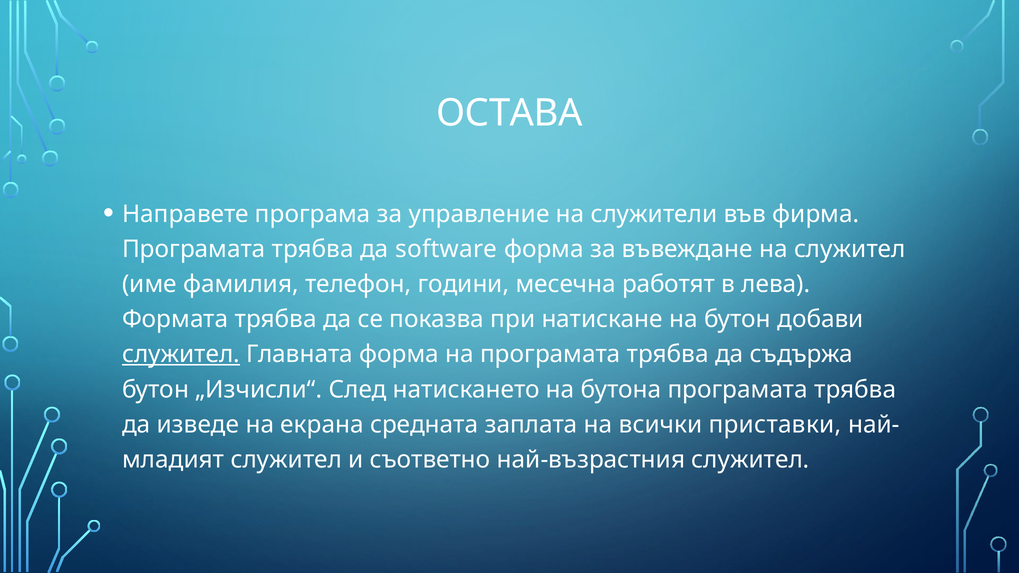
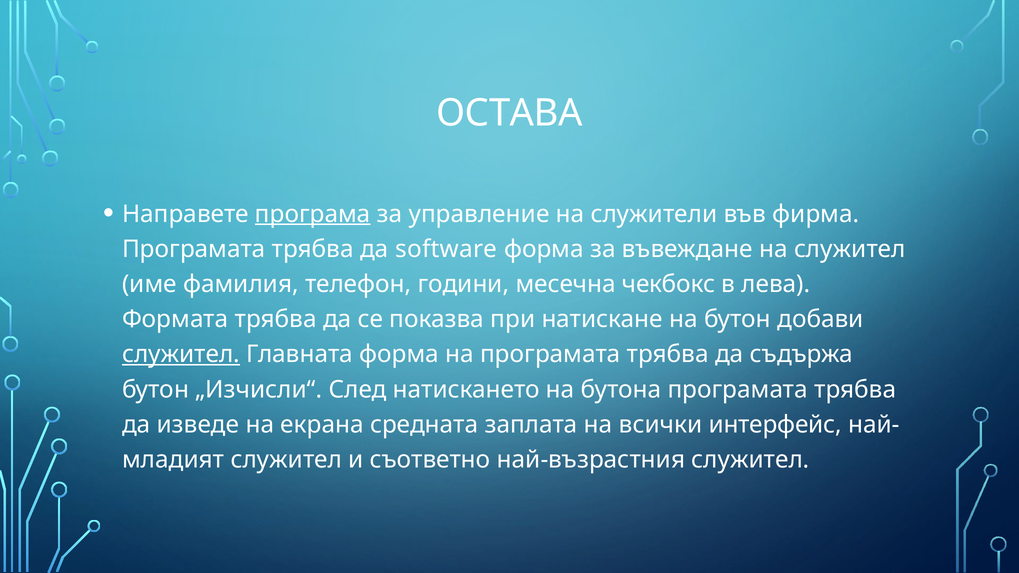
програма underline: none -> present (313, 214)
работят: работят -> чекбокс (669, 284)
приставки: приставки -> интерфейс (775, 425)
